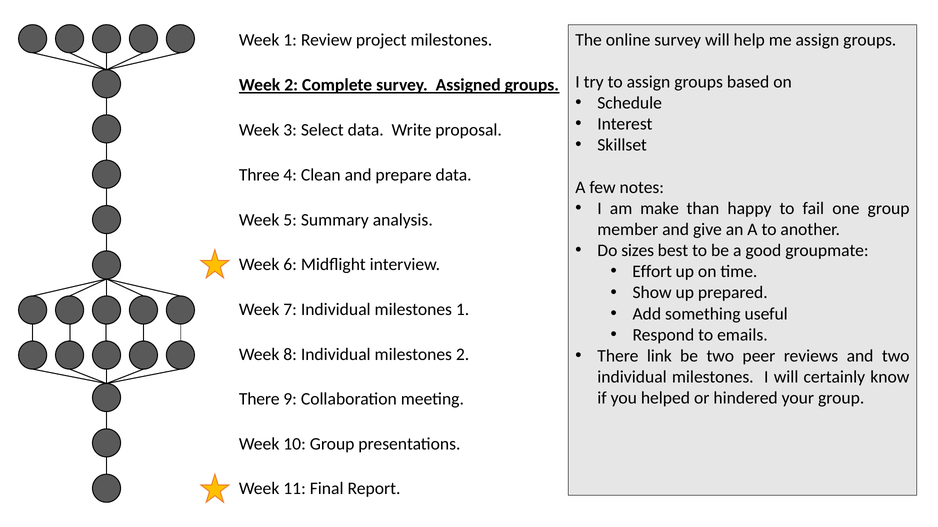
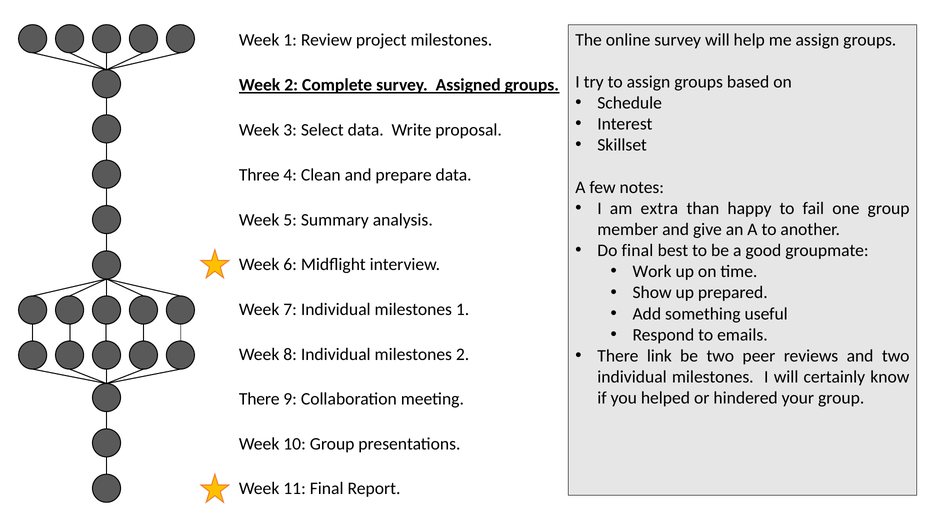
make: make -> extra (659, 209)
Do sizes: sizes -> final (637, 251)
Effort: Effort -> Work (652, 272)
